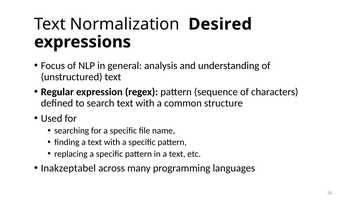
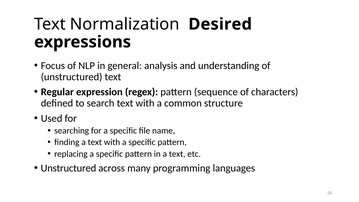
Inakzeptabel: Inakzeptabel -> Unstructured (68, 168)
